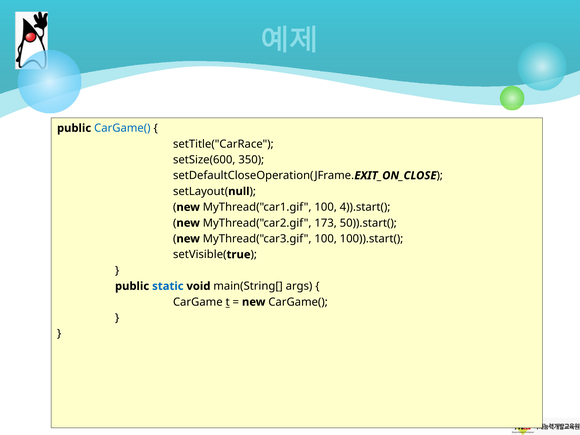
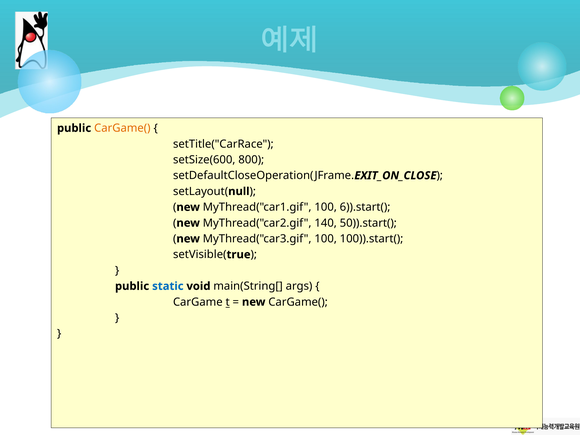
CarGame( colour: blue -> orange (122, 128)
350: 350 -> 800 (251, 160)
4)).start(: 4)).start( -> 6)).start( (365, 207)
173: 173 -> 140 (326, 223)
